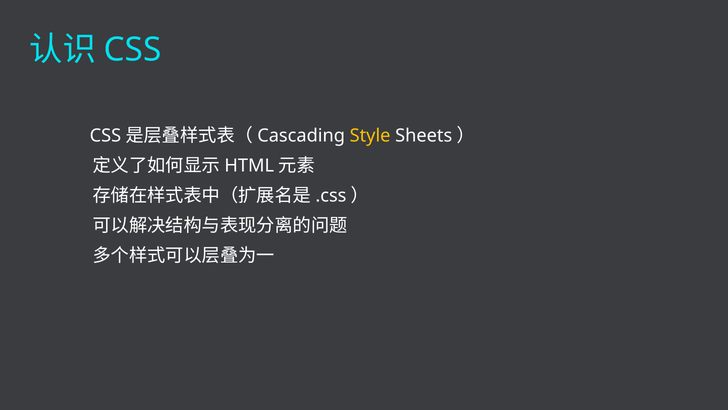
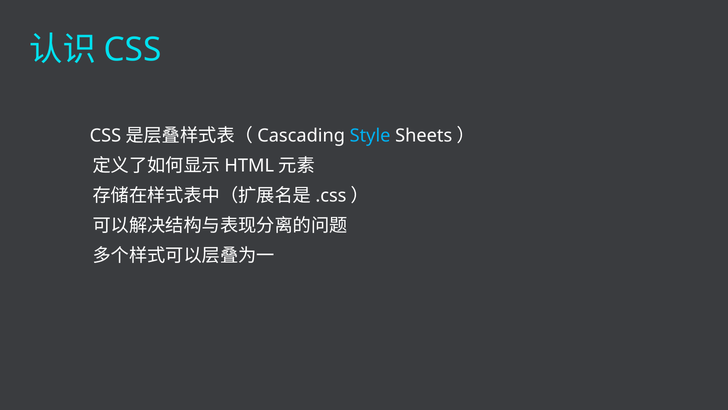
Style colour: yellow -> light blue (370, 136)
